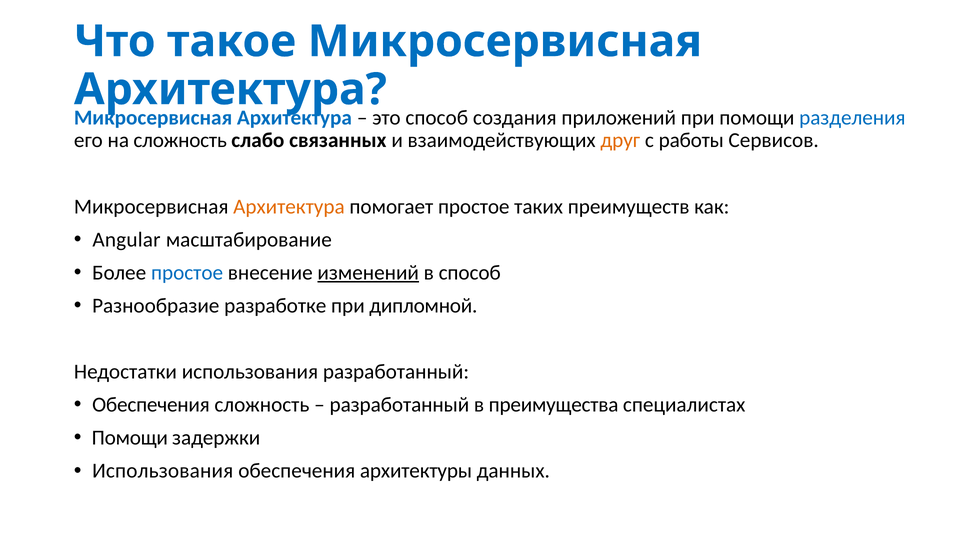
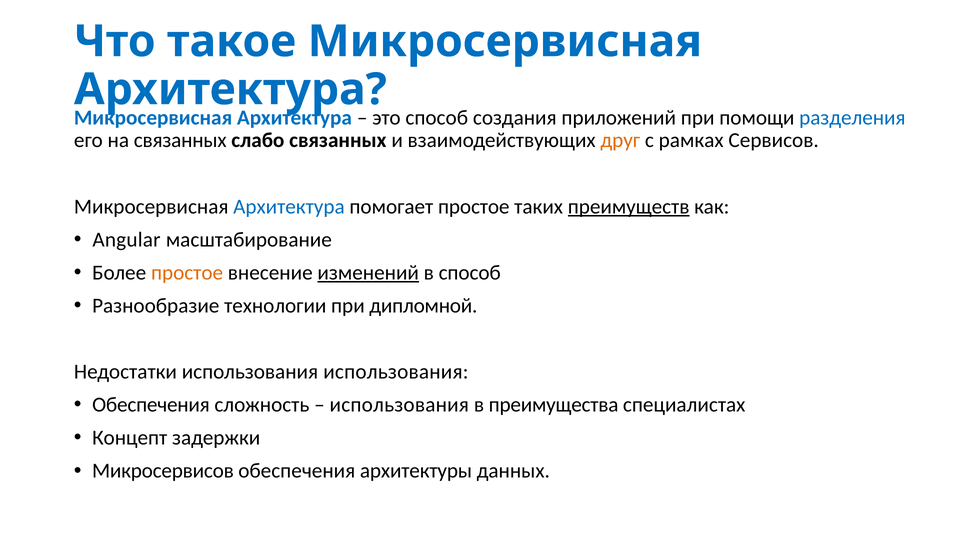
на сложность: сложность -> связанных (180, 140)
работы: работы -> рамках (691, 140)
Архитектура colour: orange -> blue (289, 206)
преимуществ underline: none -> present (629, 206)
простое colour: blue -> orange (187, 272)
разработке: разработке -> технологии (275, 305)
использования разработанный: разработанный -> использования (396, 371)
разработанный: разработанный -> использования (399, 405)
Помощи: Помощи -> Концепт (130, 438)
Использования: Использования -> Микросервисов (163, 471)
